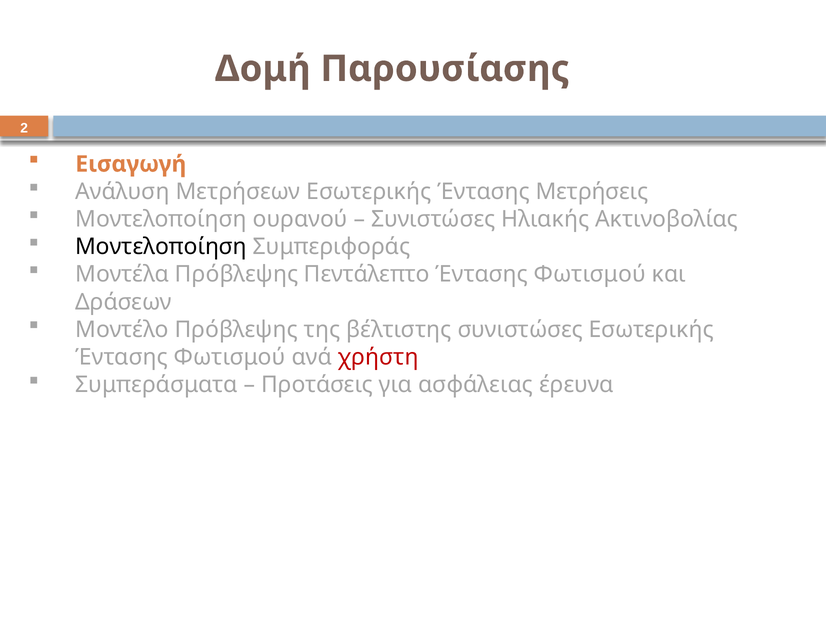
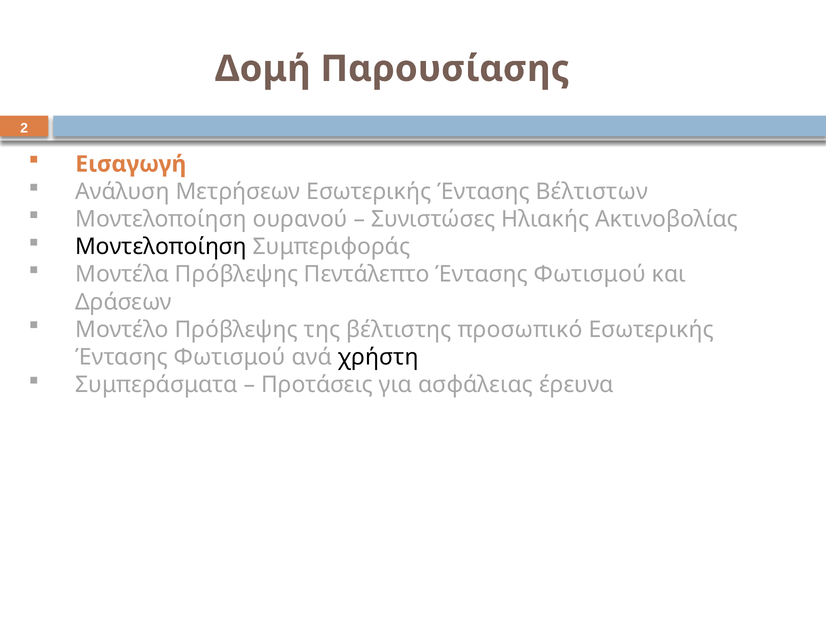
Μετρήσεις: Μετρήσεις -> Βέλτιστων (592, 192)
βέλτιστης συνιστώσες: συνιστώσες -> προσωπικό (520, 329)
χρήστη colour: red -> black (378, 357)
